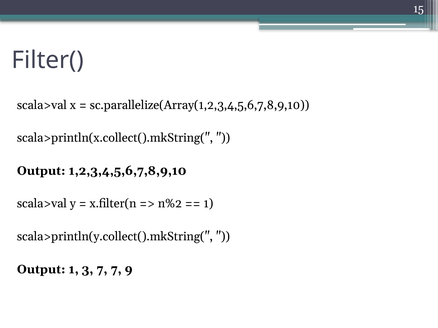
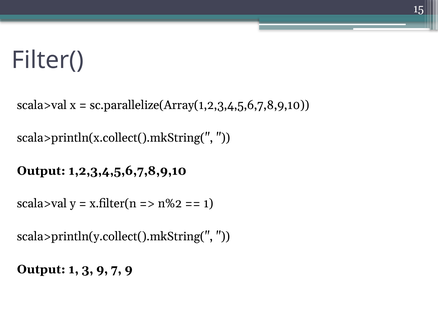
3 7: 7 -> 9 (102, 270)
